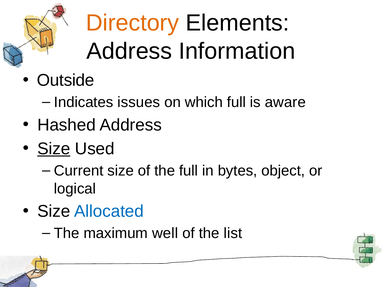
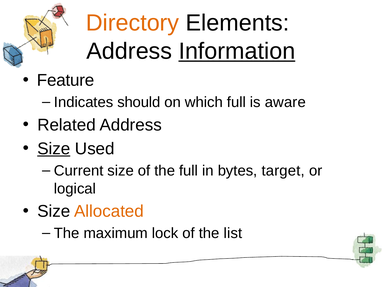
Information underline: none -> present (237, 51)
Outside: Outside -> Feature (66, 80)
issues: issues -> should (139, 102)
Hashed: Hashed -> Related (66, 125)
object: object -> target (283, 170)
Allocated colour: blue -> orange (109, 211)
well: well -> lock (165, 233)
